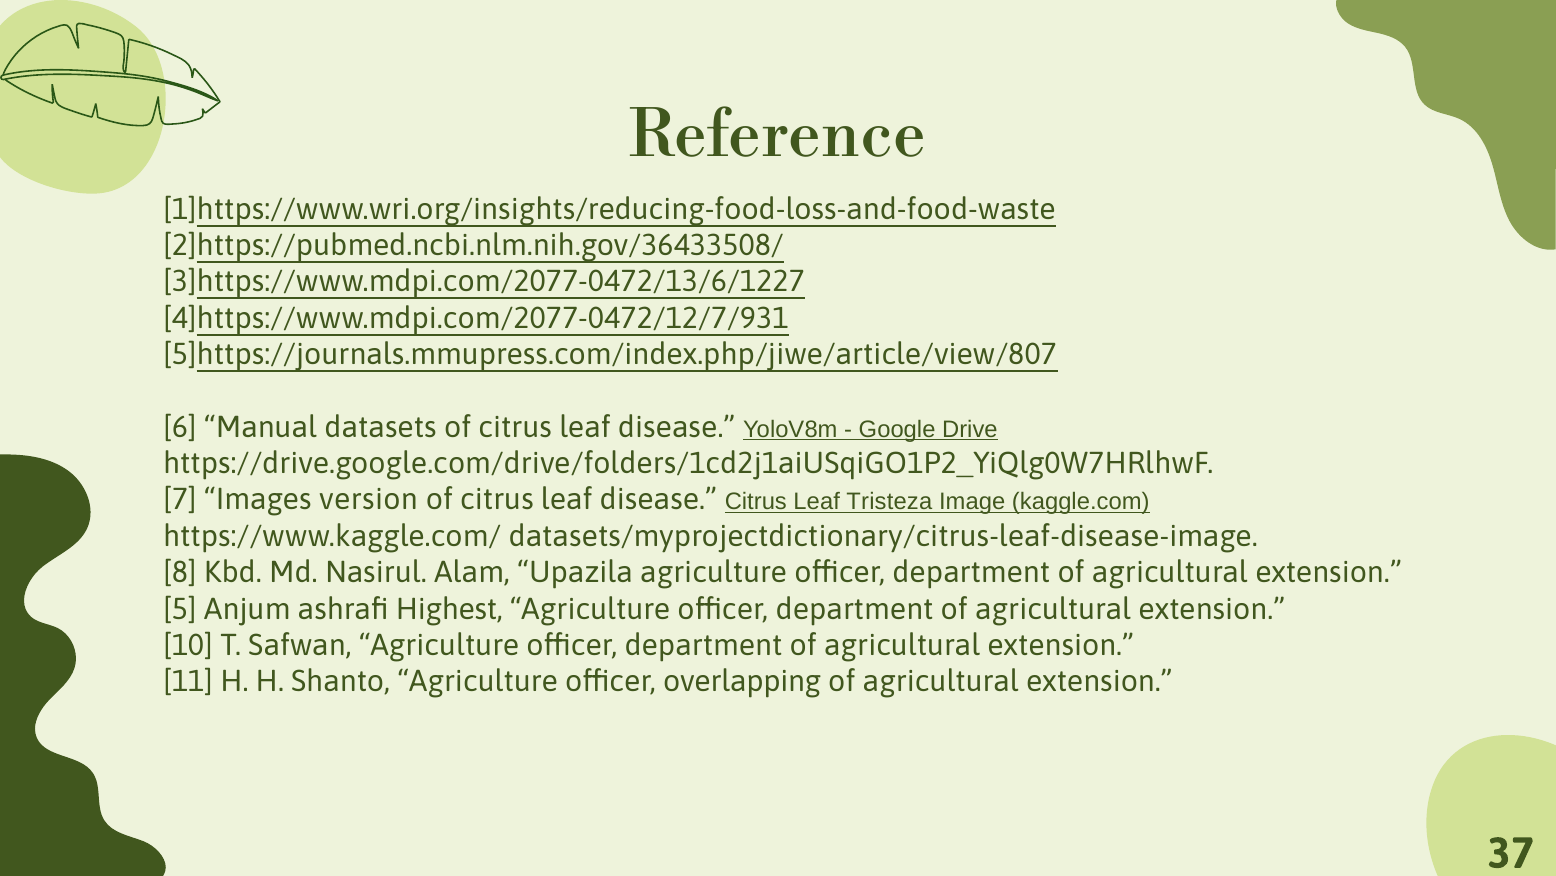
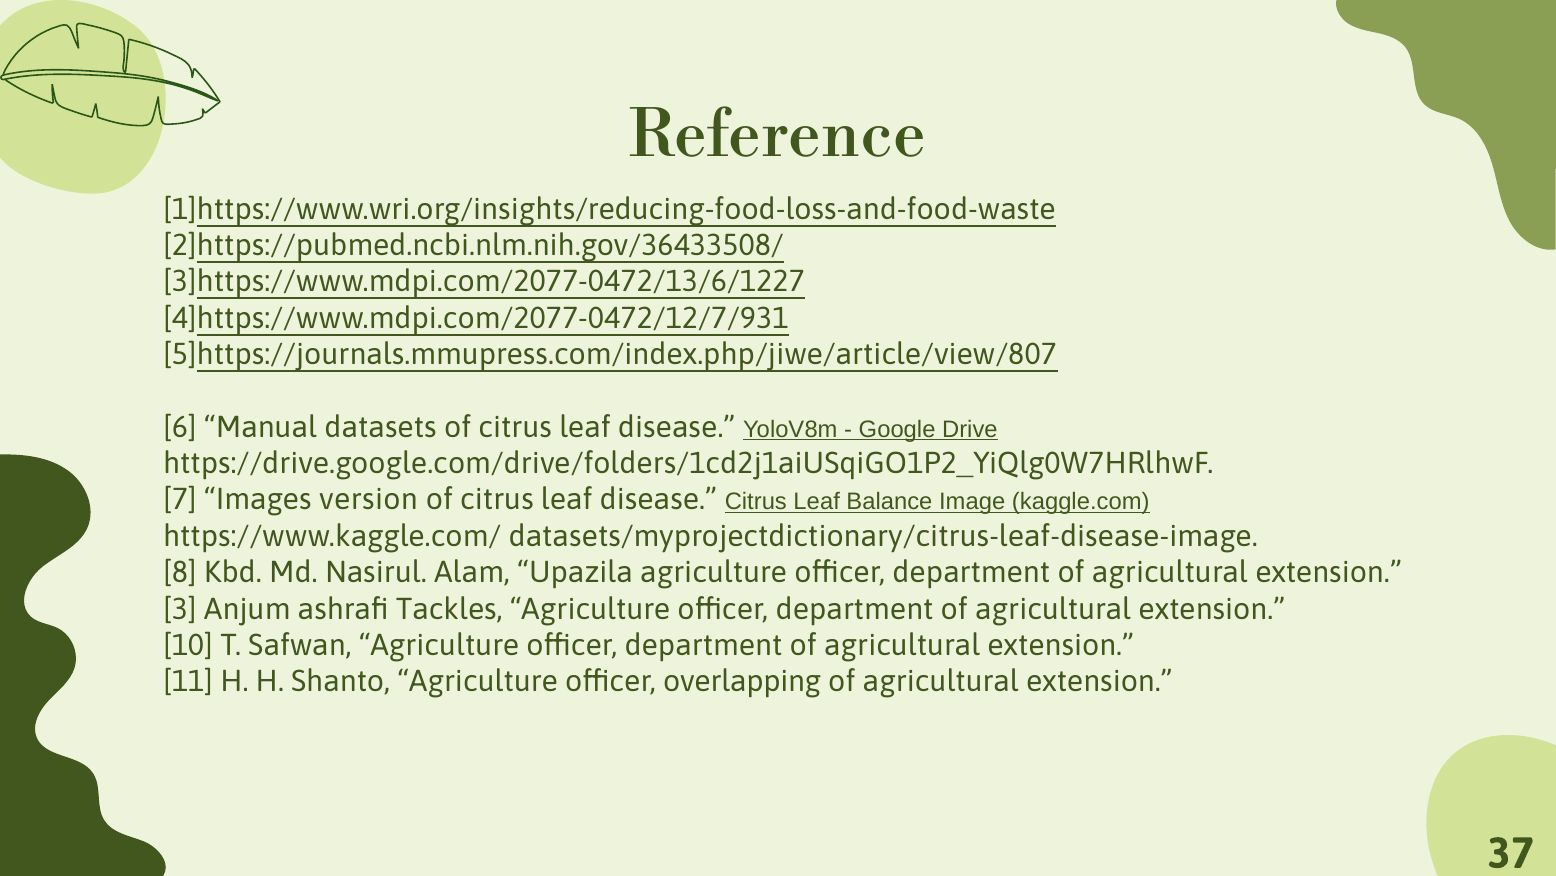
Tristeza: Tristeza -> Balance (889, 502)
5: 5 -> 3 (180, 609)
Highest: Highest -> Tackles (449, 609)
